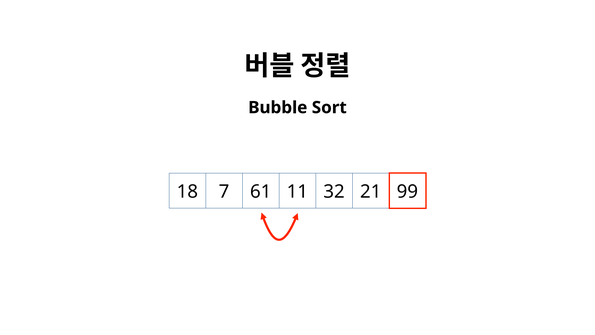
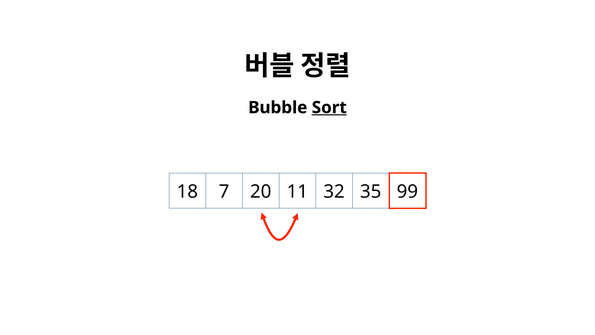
Sort underline: none -> present (329, 107)
61: 61 -> 20 (261, 192)
21: 21 -> 35 (371, 192)
